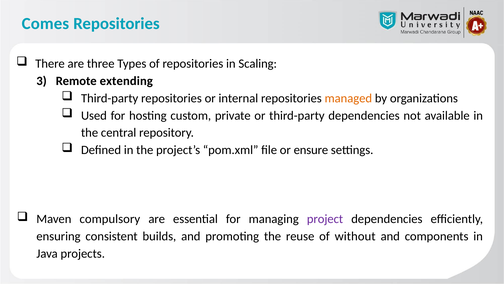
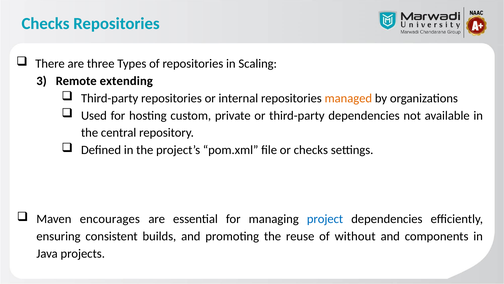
Comes: Comes -> Checks (46, 24)
or ensure: ensure -> checks (311, 150)
compulsory: compulsory -> encourages (110, 219)
project colour: purple -> blue (325, 219)
